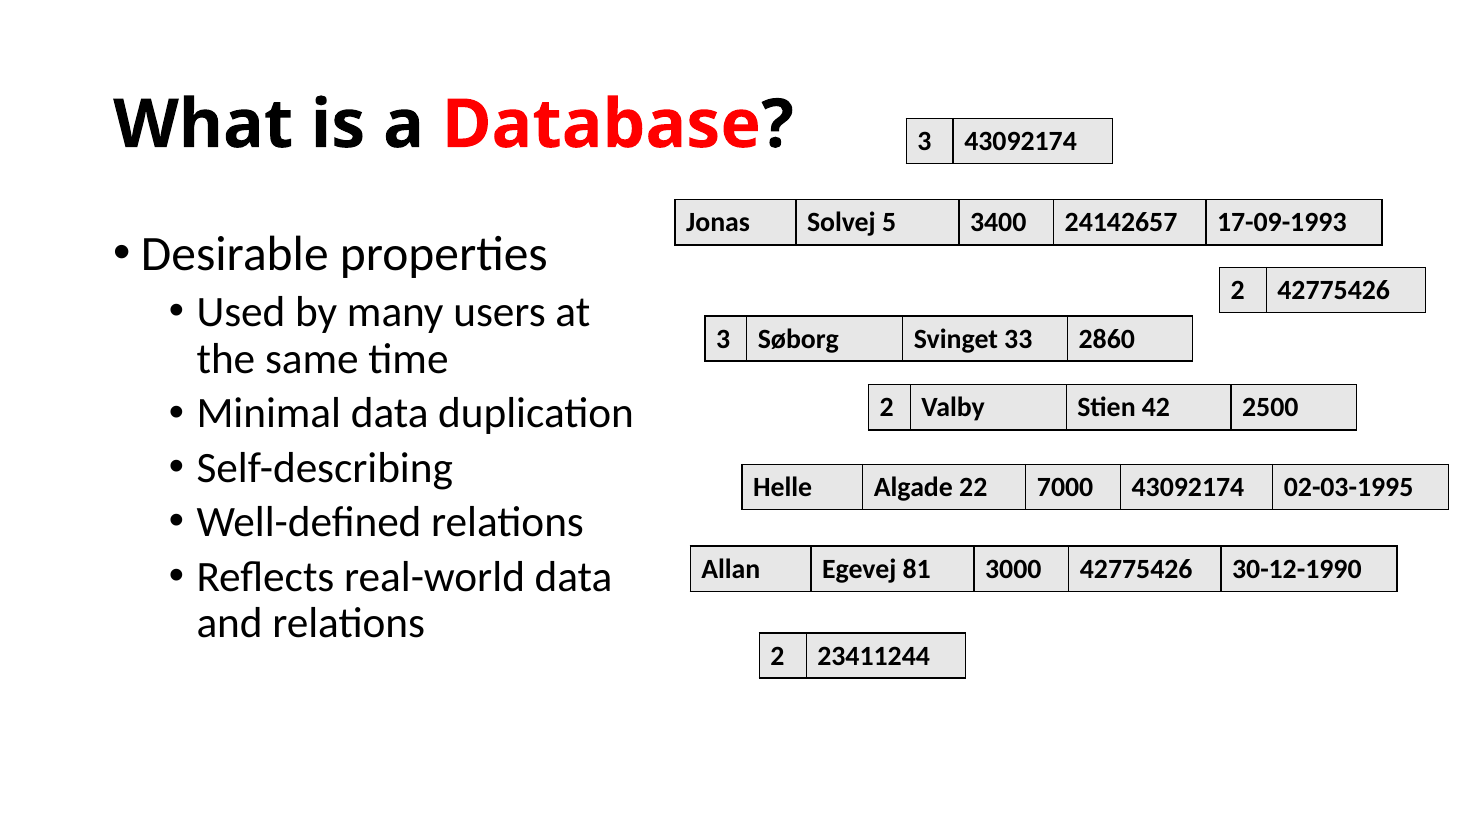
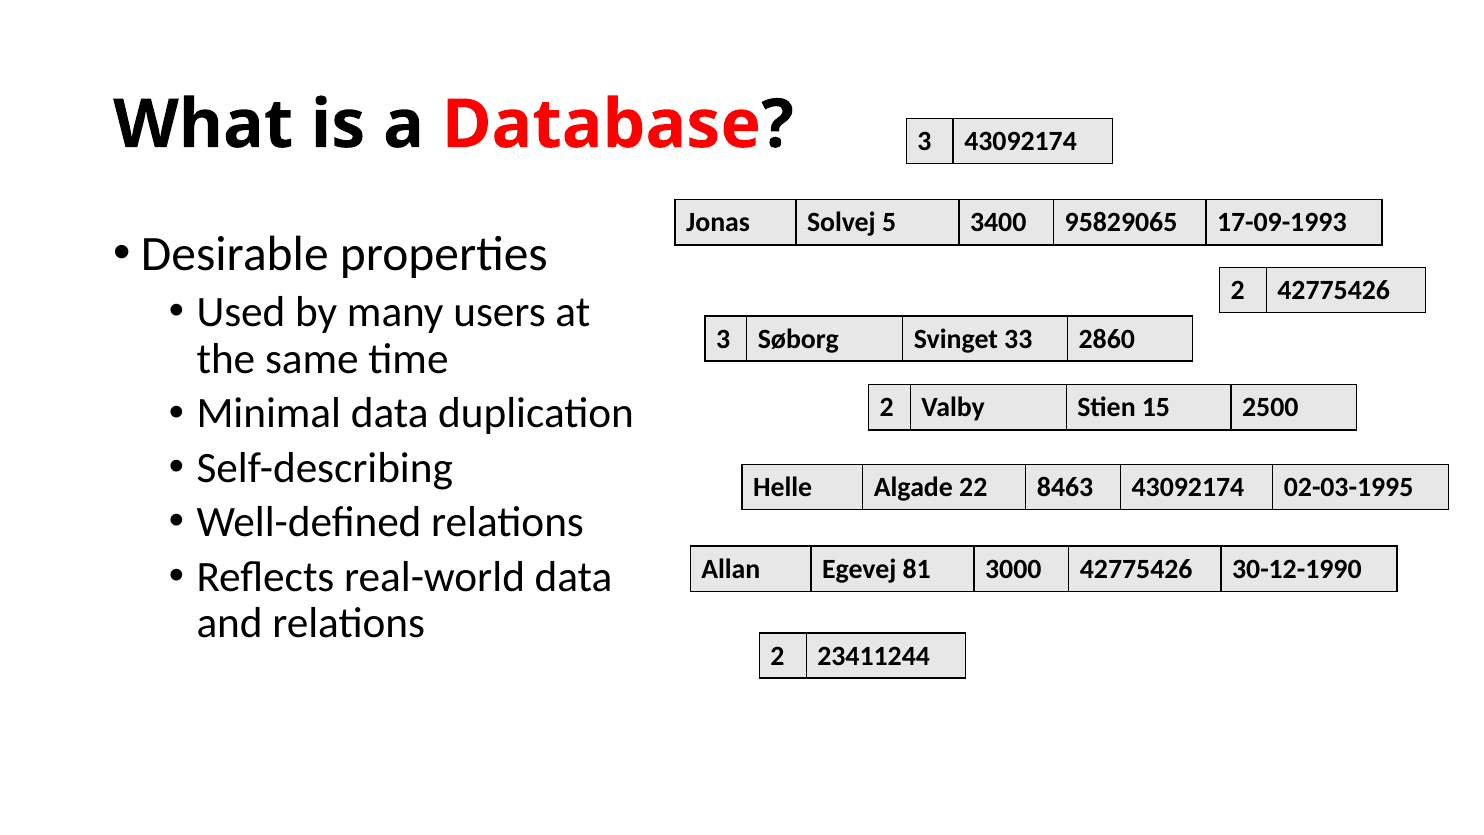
24142657: 24142657 -> 95829065 (1121, 223)
42: 42 -> 15 (1156, 408)
7000: 7000 -> 8463 (1065, 487)
